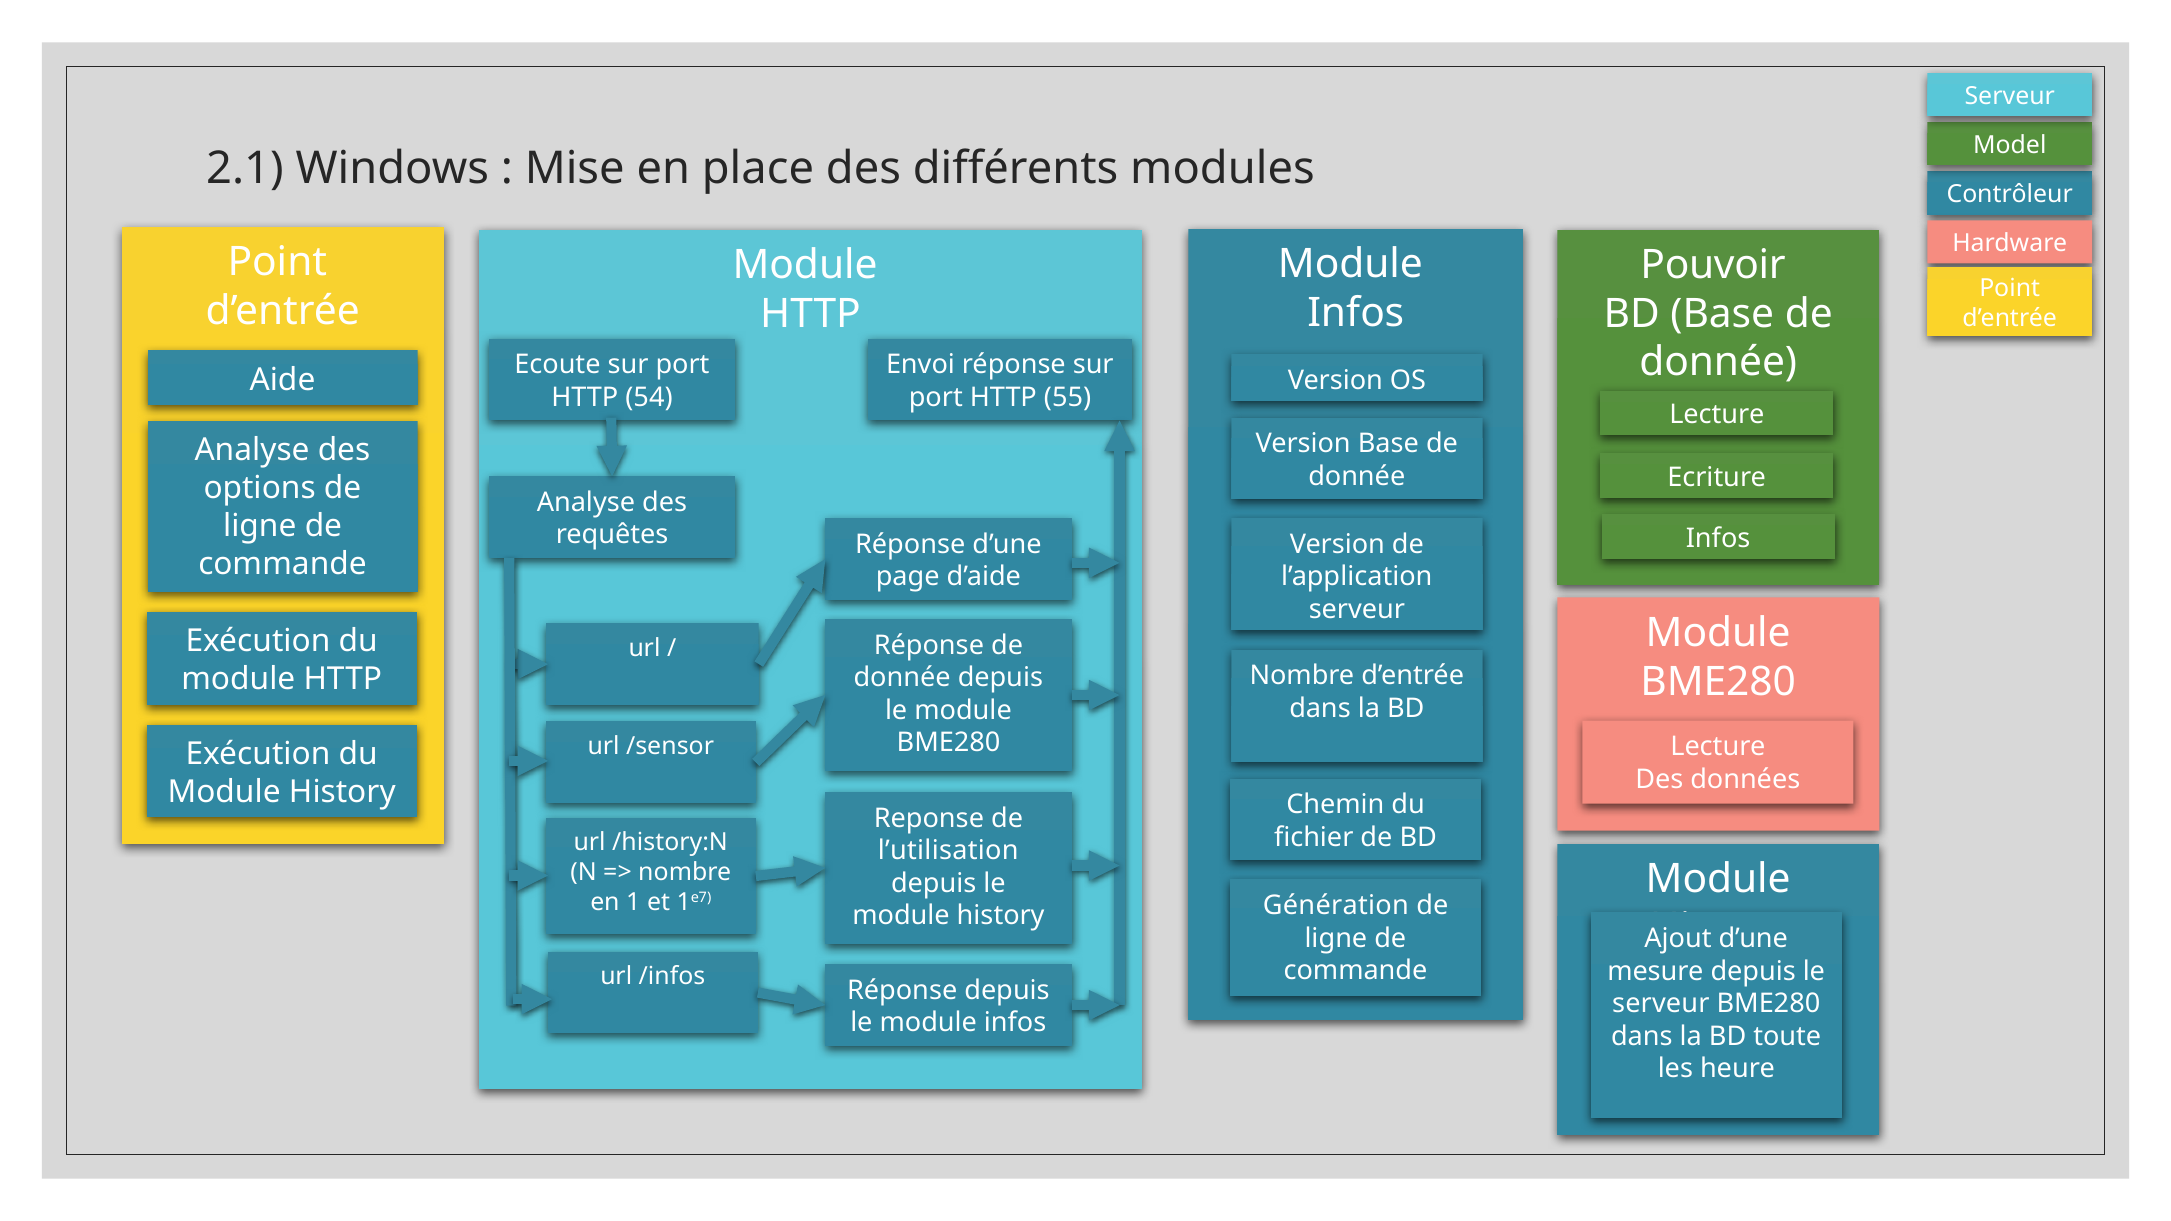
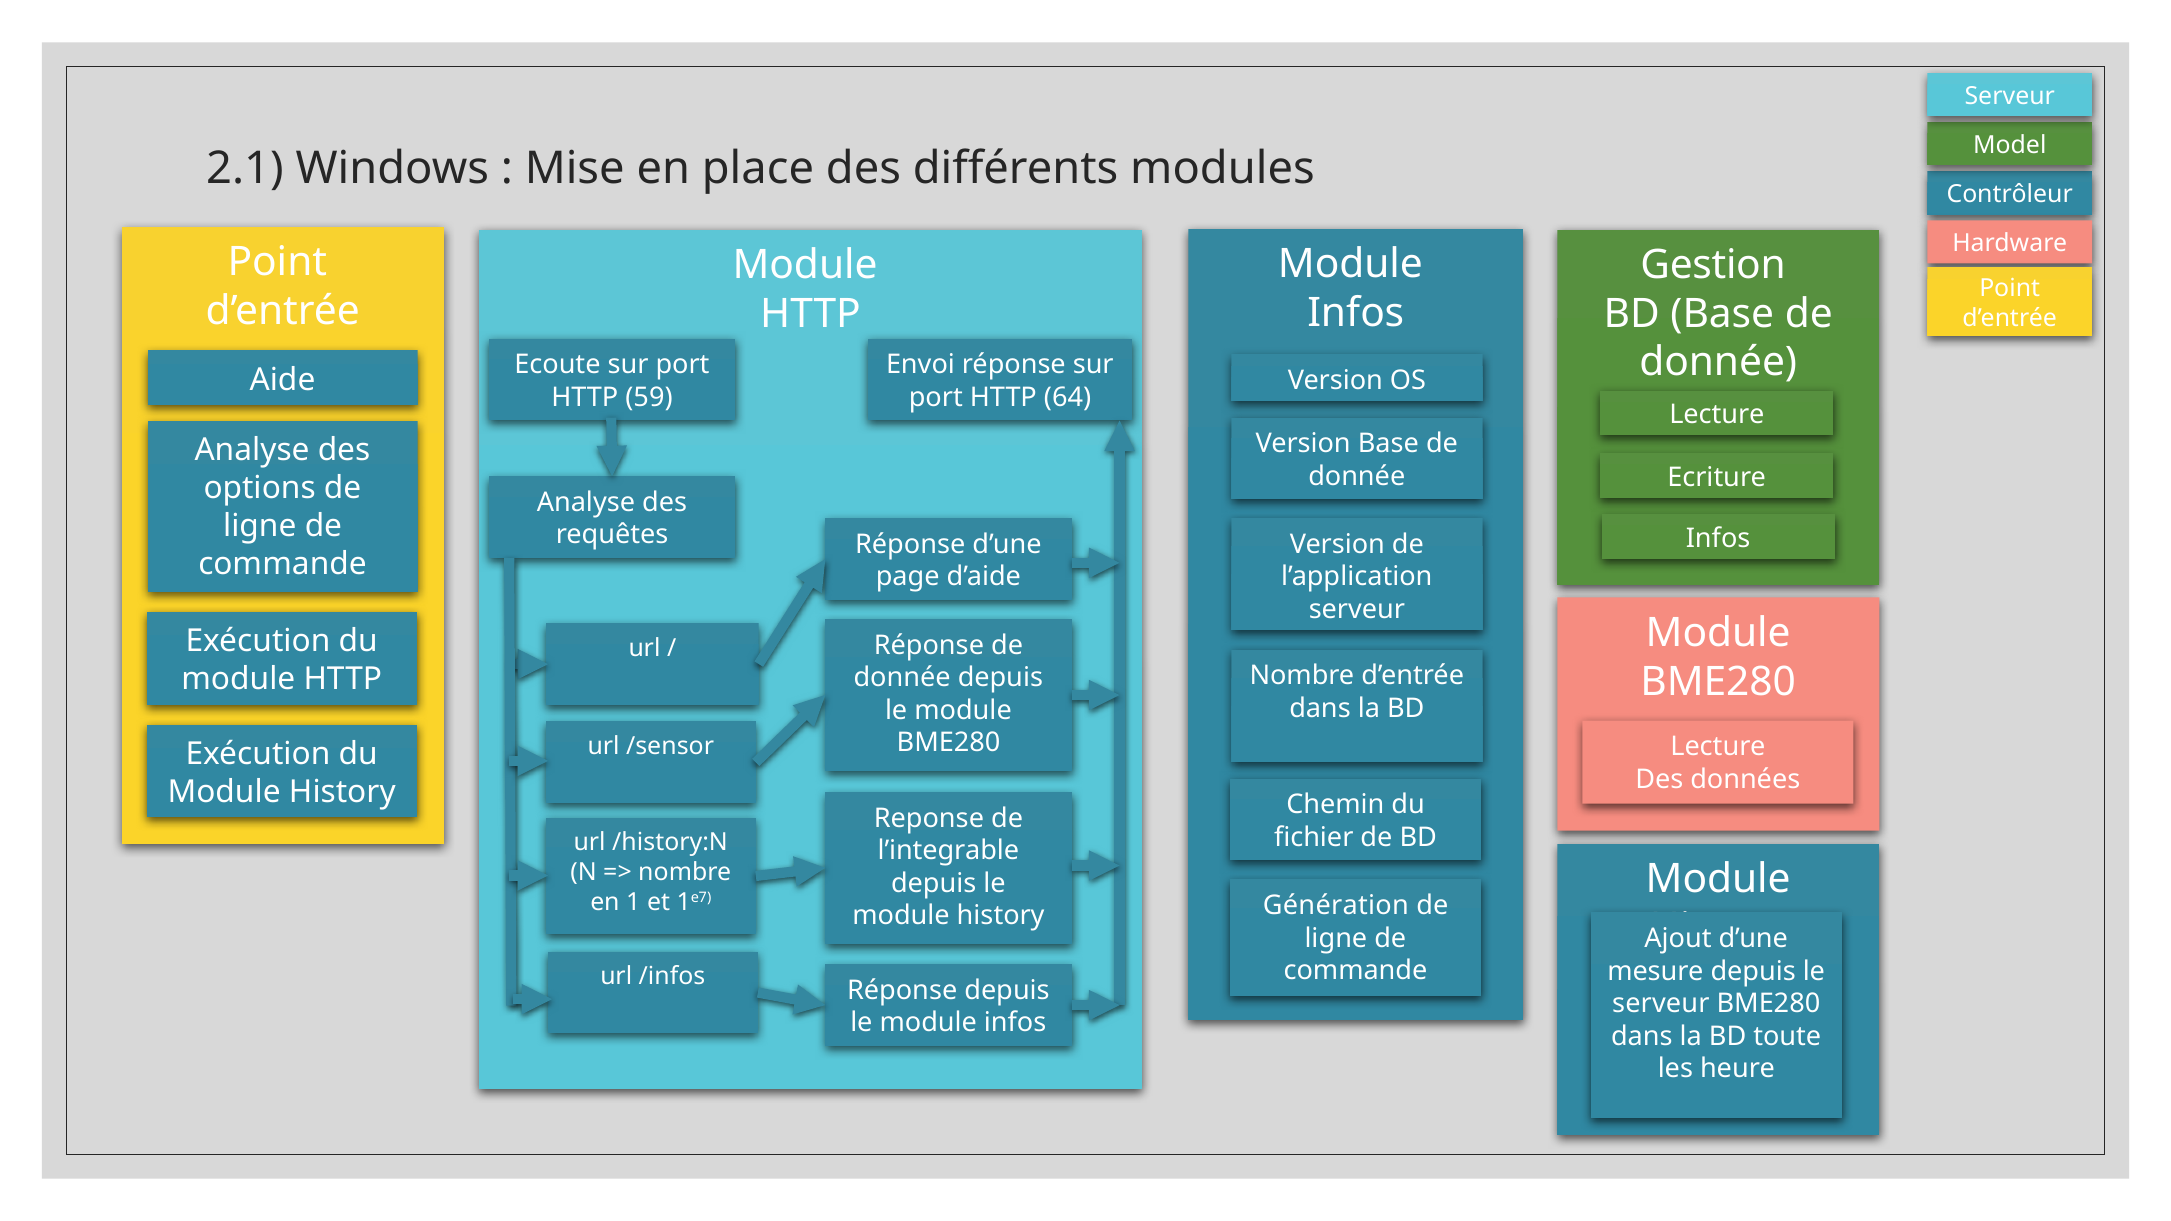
Pouvoir: Pouvoir -> Gestion (1713, 265)
54: 54 -> 59 (649, 397)
55: 55 -> 64 (1068, 397)
l’utilisation: l’utilisation -> l’integrable (948, 851)
